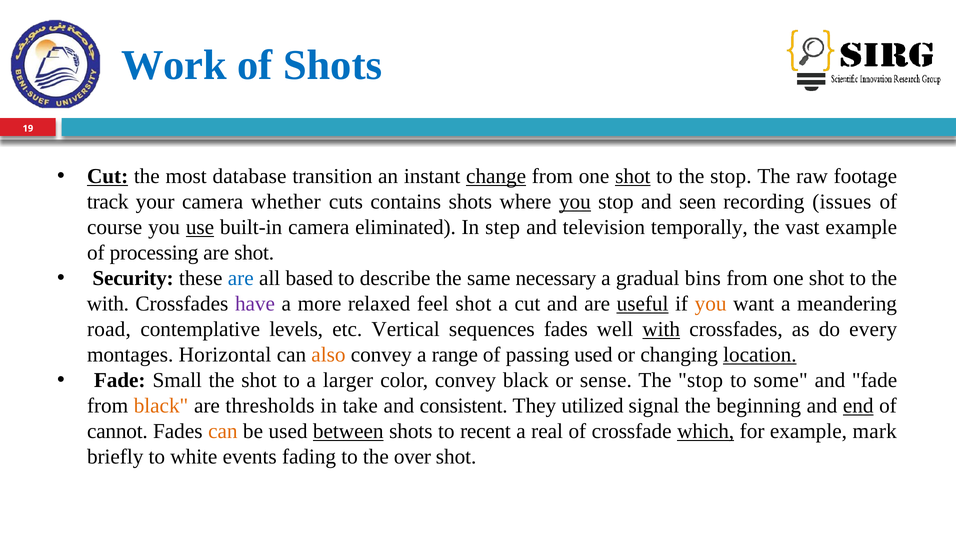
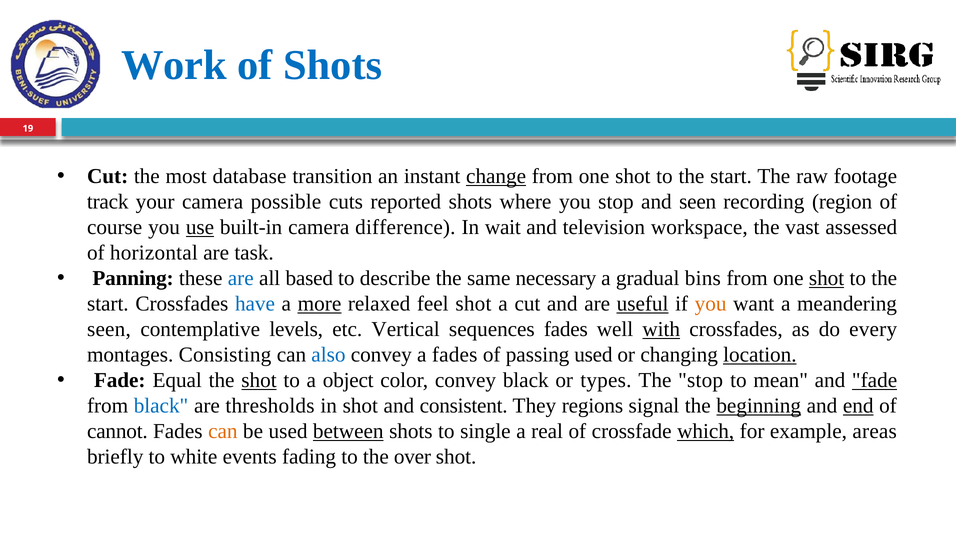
Cut underline: present -> none (108, 176)
shot underline: present -> none (633, 176)
stop: stop -> start (731, 176)
whether: whether -> possible (286, 202)
contains: contains -> reported (406, 202)
you underline: present -> none (575, 202)
issues: issues -> region (842, 202)
eliminated: eliminated -> difference (405, 227)
step: step -> wait (503, 227)
temporally: temporally -> workspace (699, 227)
vast example: example -> assessed (861, 227)
processing: processing -> horizontal (154, 253)
are shot: shot -> task (254, 253)
Security: Security -> Panning (133, 278)
shot underline: none -> present (827, 278)
with: with -> start (108, 304)
have colour: purple -> blue (255, 304)
more underline: none -> present (320, 304)
road: road -> seen (109, 329)
Horizontal: Horizontal -> Consisting (225, 355)
also colour: orange -> blue (328, 355)
a range: range -> fades (455, 355)
Small: Small -> Equal (177, 380)
shot underline: none -> present (259, 380)
larger: larger -> object (348, 380)
sense: sense -> types (606, 380)
some: some -> mean (781, 380)
fade underline: none -> present (875, 380)
black colour: orange -> blue (161, 406)
in take: take -> shot (360, 406)
utilized: utilized -> regions (593, 406)
beginning underline: none -> present (759, 406)
recent: recent -> single (485, 431)
mark: mark -> areas (875, 431)
